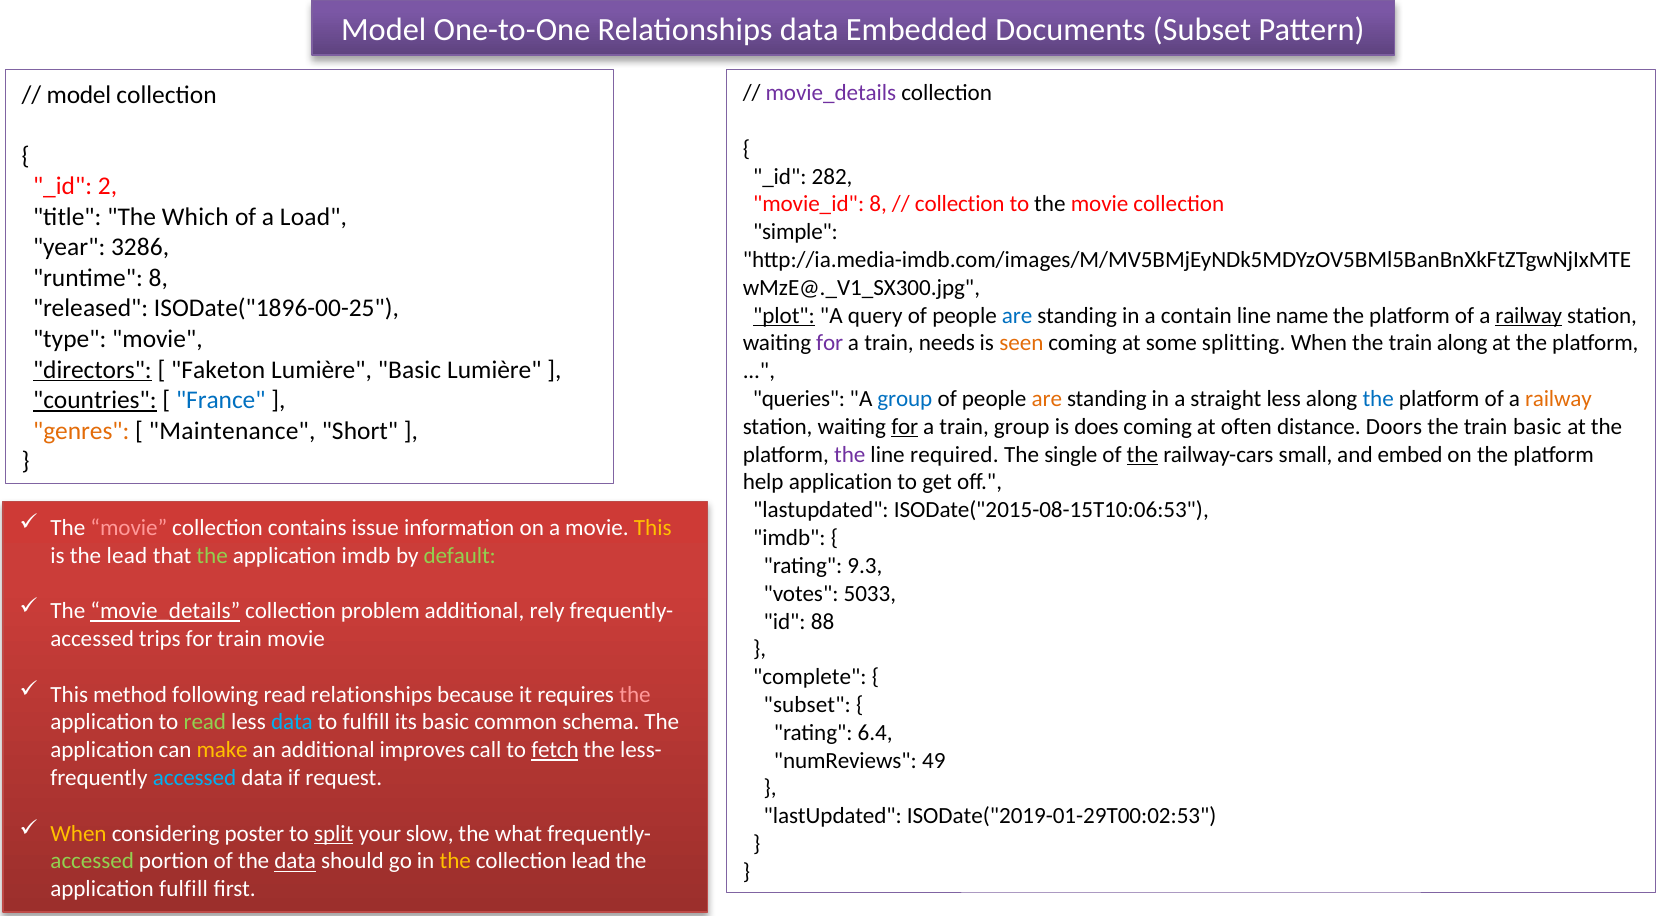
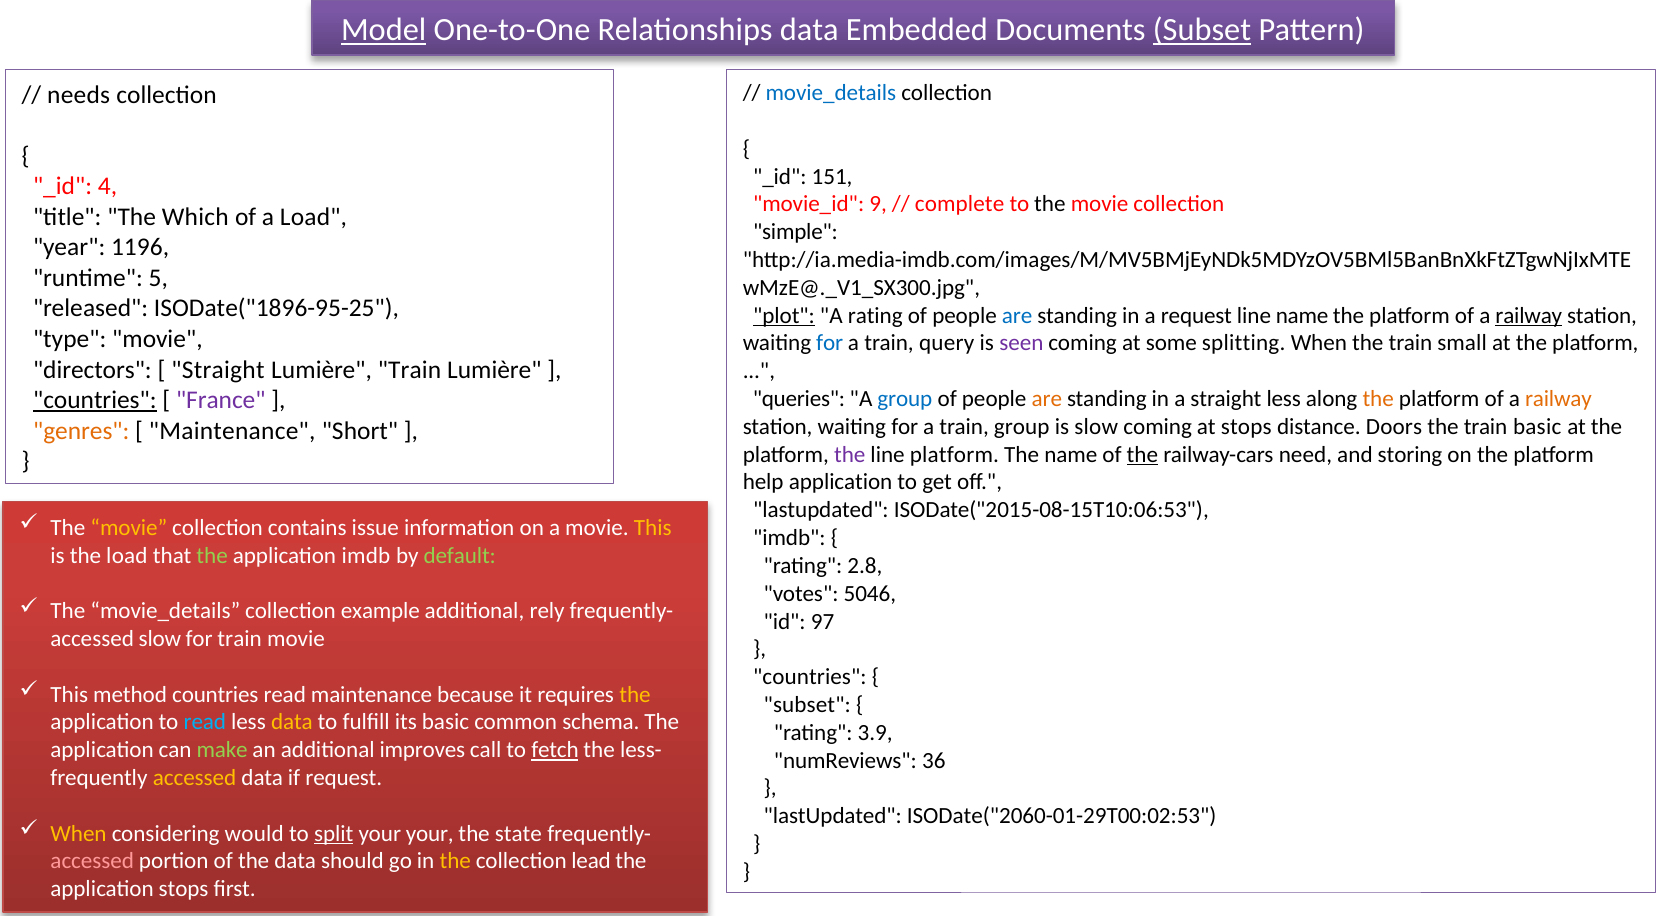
Model underline: none -> present (384, 30)
Subset underline: none -> present (1202, 30)
movie_details colour: purple -> blue (831, 93)
model: model -> needs (79, 95)
282: 282 -> 151 (832, 176)
2: 2 -> 4 (108, 186)
movie_id 8: 8 -> 9 (878, 204)
collection: collection -> complete (960, 204)
3286: 3286 -> 1196 (140, 247)
runtime 8: 8 -> 5 (158, 278)
ISODate("1896-00-25: ISODate("1896-00-25 -> ISODate("1896-95-25 (276, 308)
A query: query -> rating (875, 315)
a contain: contain -> request (1196, 315)
for colour: purple -> blue (830, 343)
needs: needs -> query (947, 343)
seen colour: orange -> purple (1021, 343)
train along: along -> small (1462, 343)
directors underline: present -> none (92, 370)
Faketon: Faketon -> Straight (218, 370)
Lumière Basic: Basic -> Train (409, 370)
the colour: blue -> orange (1378, 399)
France colour: blue -> purple (221, 400)
for underline: present -> none (905, 427)
is does: does -> slow (1096, 427)
at often: often -> stops (1246, 427)
line required: required -> platform (954, 454)
The single: single -> name (1071, 454)
small: small -> need (1305, 454)
embed: embed -> storing (1410, 454)
movie colour: pink -> yellow (129, 528)
the lead: lead -> load (127, 555)
9.3: 9.3 -> 2.8 (865, 566)
5033: 5033 -> 5046 (870, 593)
movie_details underline: present -> none (165, 611)
problem: problem -> example (380, 611)
88: 88 -> 97 (823, 621)
accessed trips: trips -> slow (160, 639)
complete: complete -> countries (810, 677)
method following: following -> countries (215, 694)
read relationships: relationships -> maintenance (372, 694)
the colour: pink -> yellow (635, 694)
read colour: light green -> light blue (205, 722)
data colour: light blue -> yellow (292, 722)
6.4: 6.4 -> 3.9 (875, 732)
make colour: yellow -> light green (222, 750)
49: 49 -> 36 (934, 760)
accessed colour: light blue -> yellow (195, 778)
ISODate("2019-01-29T00:02:53: ISODate("2019-01-29T00:02:53 -> ISODate("2060-01-29T00:02:53 (1062, 816)
poster: poster -> would (254, 833)
your slow: slow -> your (430, 833)
what: what -> state (518, 833)
accessed colour: light green -> pink (92, 861)
data underline: present -> none (295, 861)
application fulfill: fulfill -> stops (184, 889)
